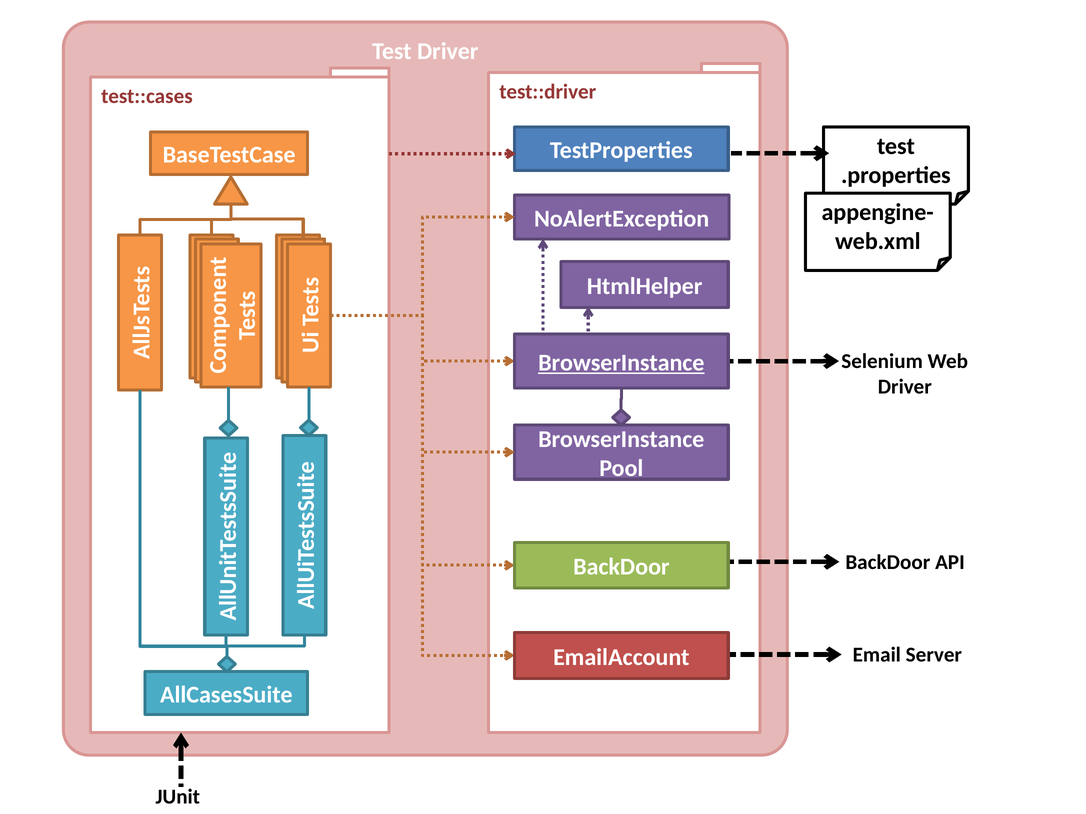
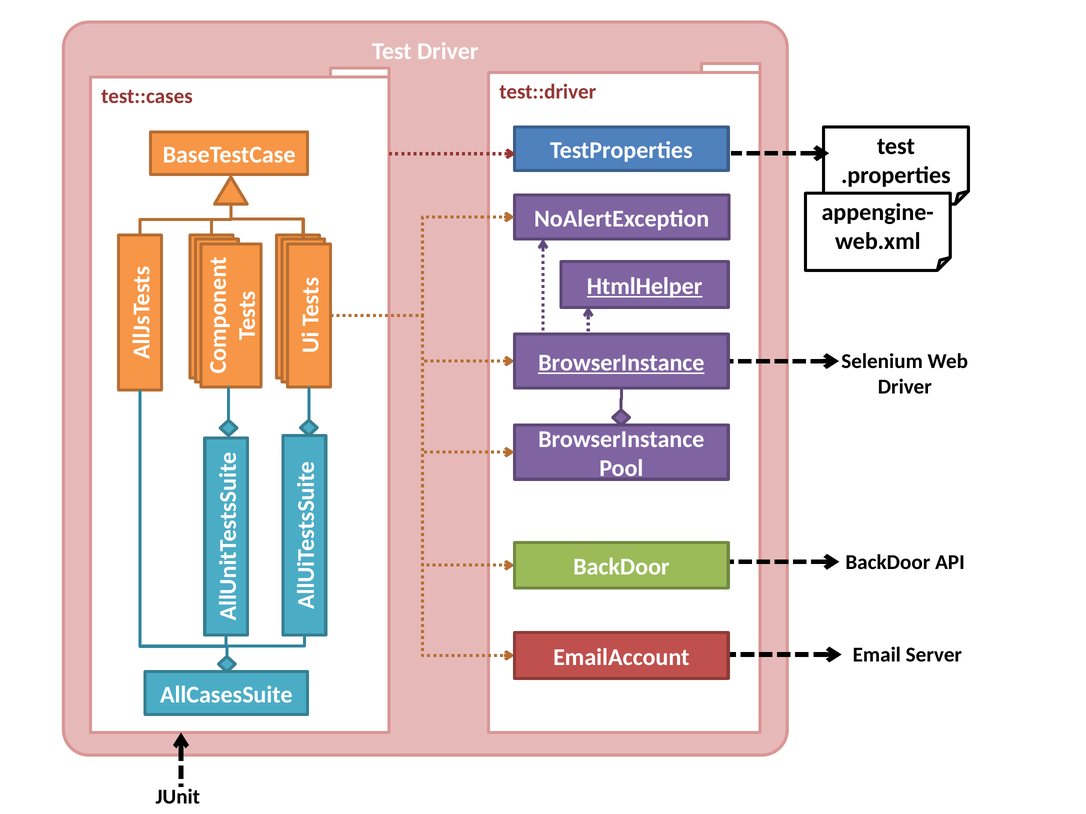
HtmlHelper underline: none -> present (645, 286)
